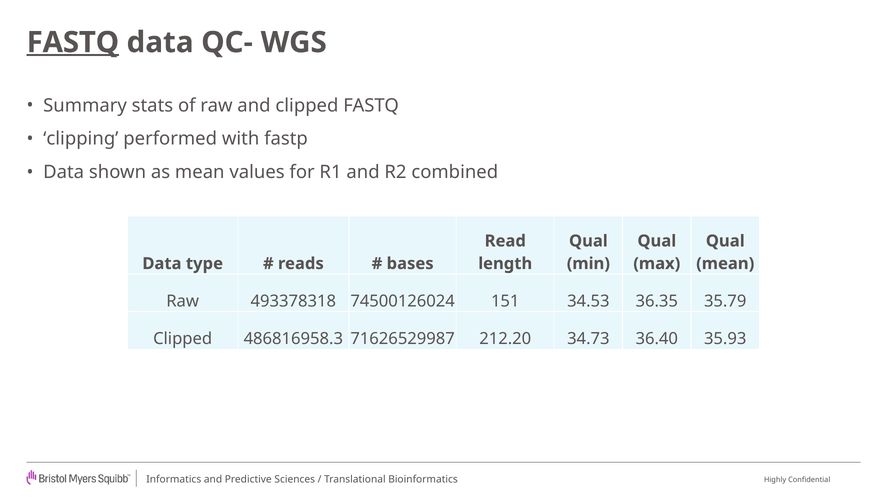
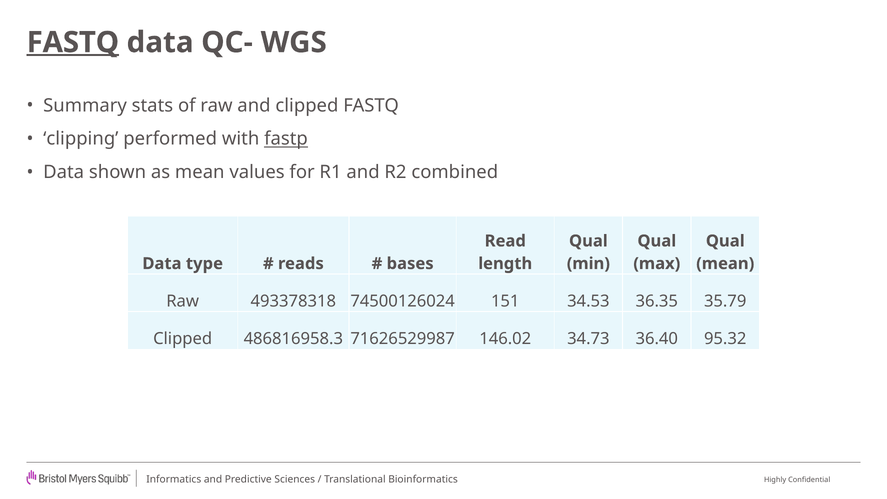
fastp underline: none -> present (286, 139)
212.20: 212.20 -> 146.02 (505, 339)
35.93: 35.93 -> 95.32 (725, 339)
